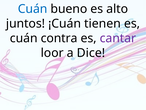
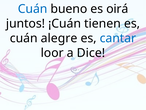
alto: alto -> oirá (117, 9)
contra: contra -> alegre (59, 38)
cantar colour: purple -> blue (118, 38)
